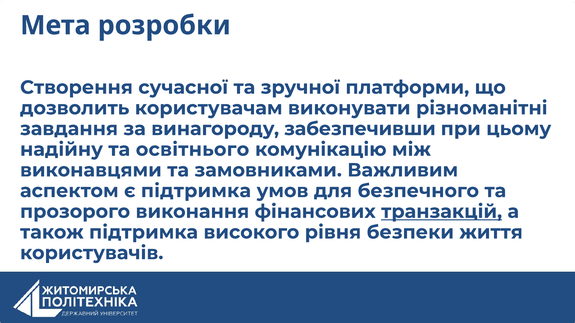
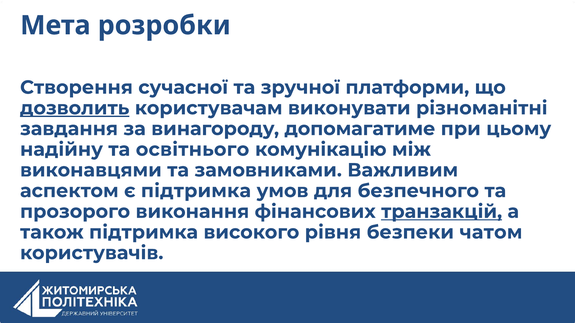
дозволить underline: none -> present (75, 108)
забезпечивши: забезпечивши -> допомагатиме (360, 129)
життя: життя -> чатом (491, 233)
